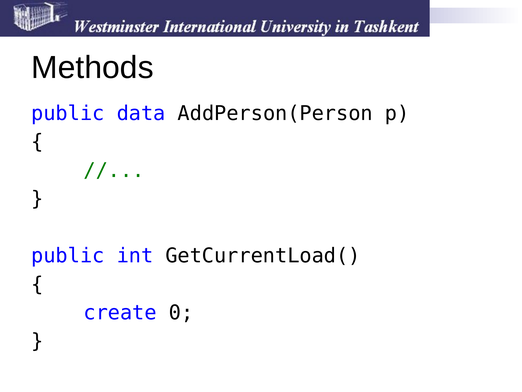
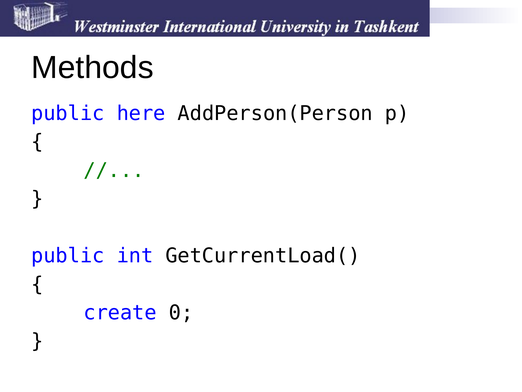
data: data -> here (141, 113)
